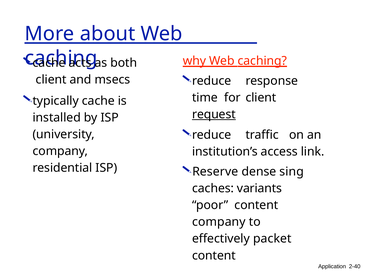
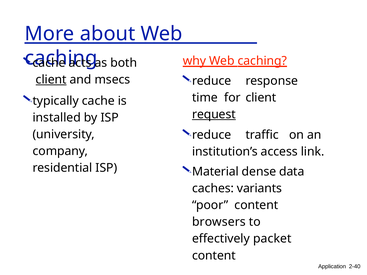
client underline: none -> present (51, 80)
Reserve: Reserve -> Material (215, 172)
sing: sing -> data (292, 172)
company: company -> browsers (219, 222)
